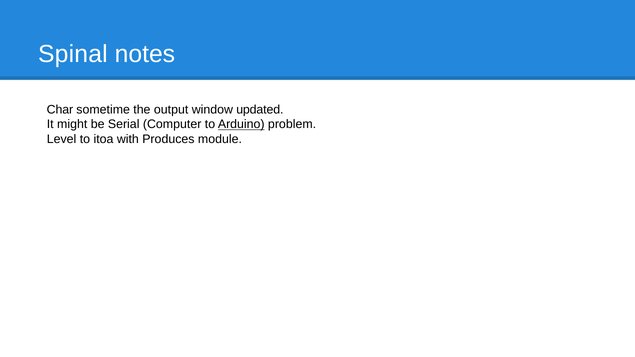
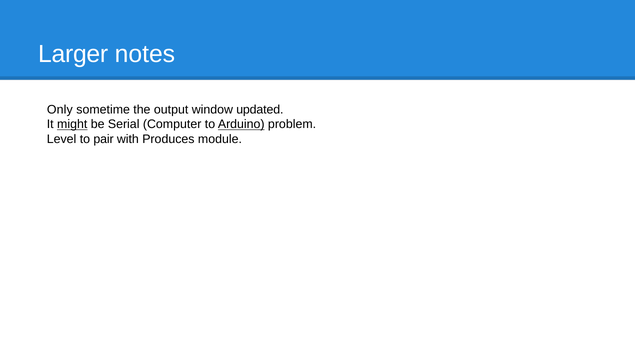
Spinal: Spinal -> Larger (73, 54)
Char: Char -> Only (60, 110)
might underline: none -> present (72, 124)
itoa: itoa -> pair (104, 139)
